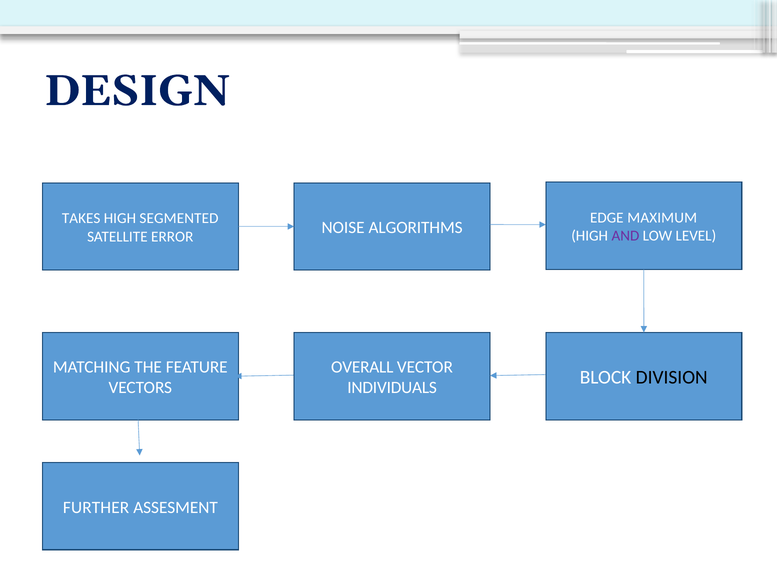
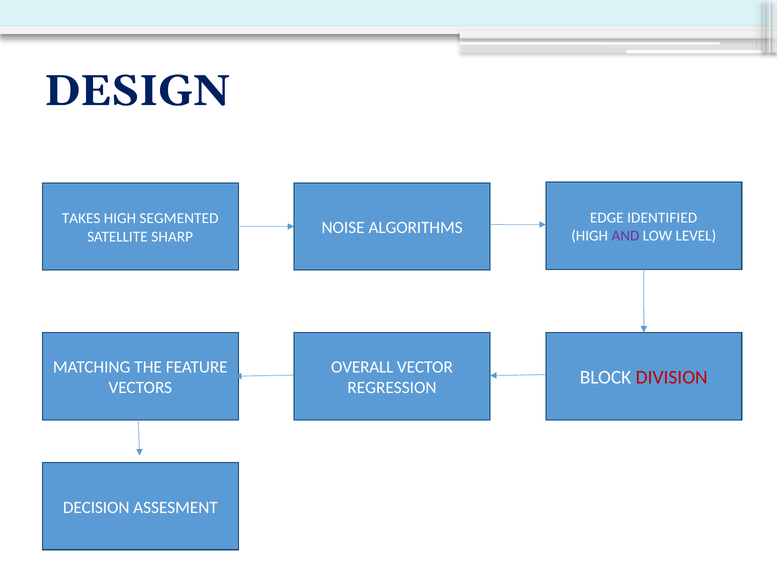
MAXIMUM: MAXIMUM -> IDENTIFIED (662, 218)
ERROR: ERROR -> SHARP (172, 236)
DIVISION colour: black -> red (672, 377)
INDIVIDUALS: INDIVIDUALS -> REGRESSION (392, 388)
FURTHER: FURTHER -> DECISION (96, 507)
